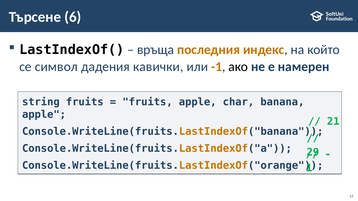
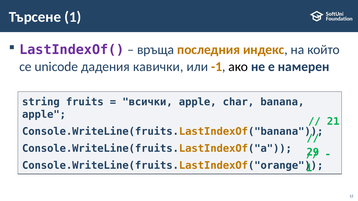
Търсене 6: 6 -> 1 (73, 17)
LastIndexOf( colour: black -> purple (72, 50)
символ: символ -> unicode (56, 67)
fruits: fruits -> всички (148, 102)
